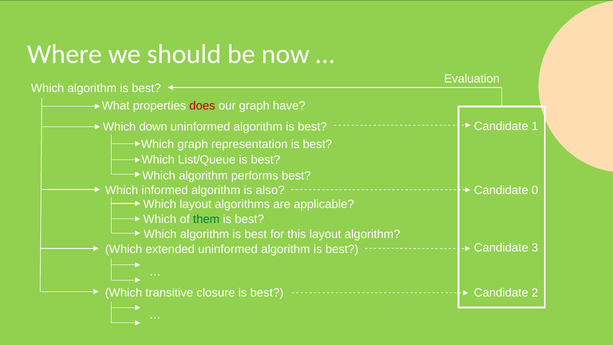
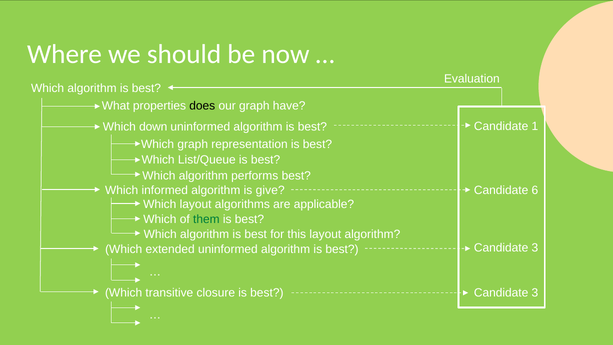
does colour: red -> black (202, 106)
also: also -> give (270, 190)
0: 0 -> 6 (535, 190)
2: 2 -> 3 (535, 293)
